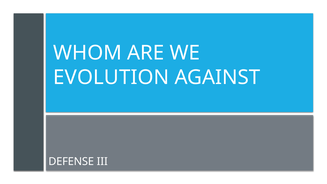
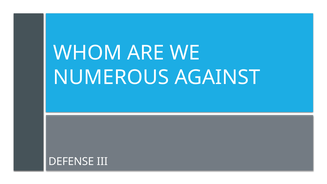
EVOLUTION: EVOLUTION -> NUMEROUS (111, 77)
